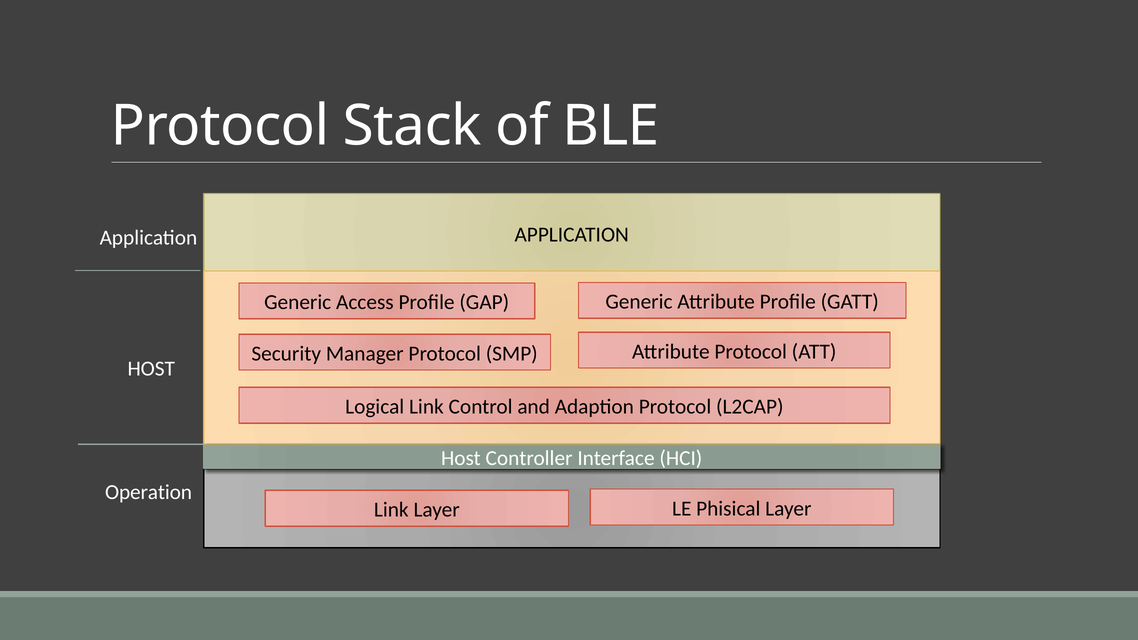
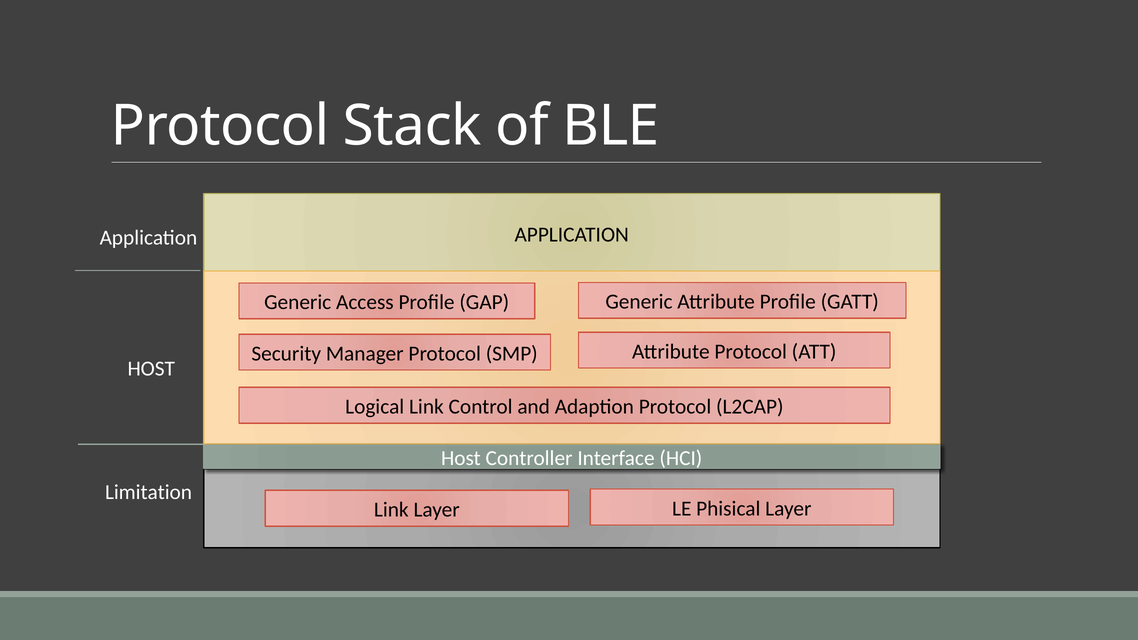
Operation: Operation -> Limitation (148, 493)
